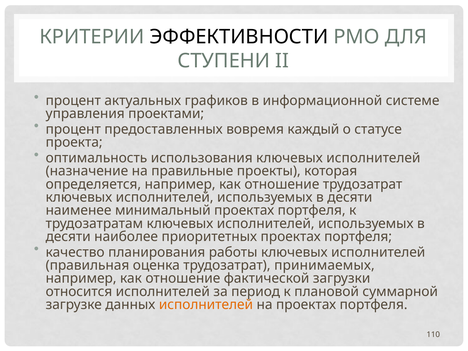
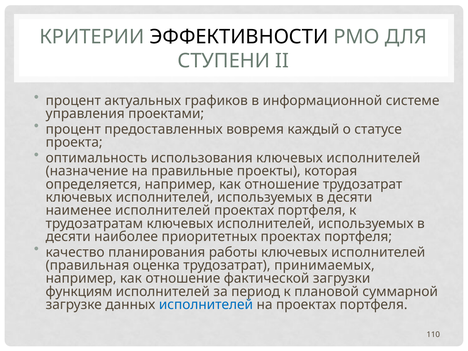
наименее минимальный: минимальный -> исполнителей (163, 210)
относится: относится -> функциям (79, 291)
исполнителей colour: orange -> blue (206, 305)
